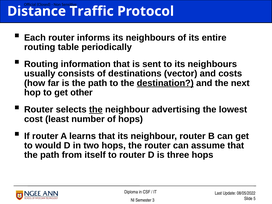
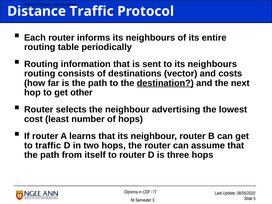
usually: usually -> routing (40, 74)
the underline: present -> none (96, 110)
to would: would -> traffic (48, 145)
